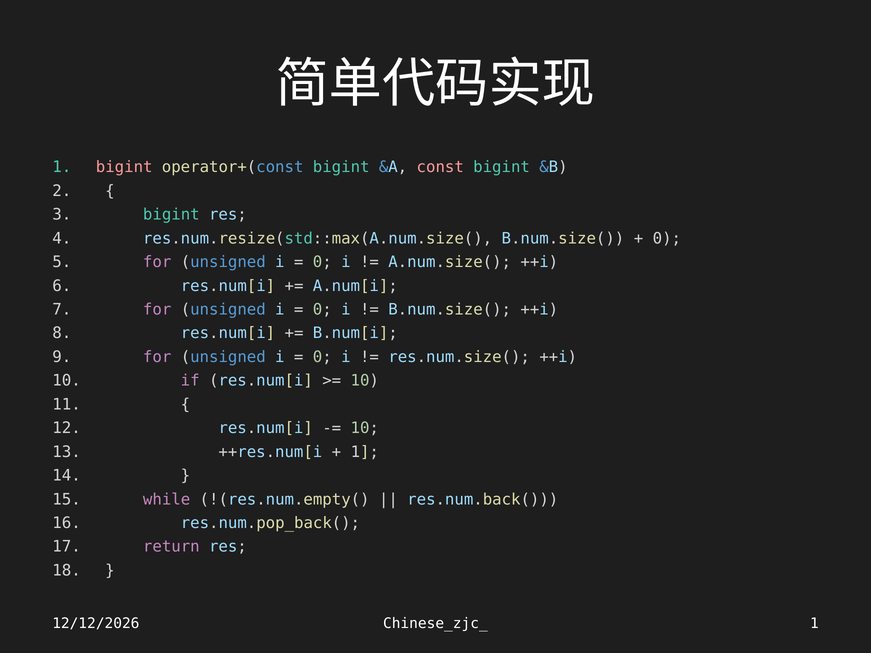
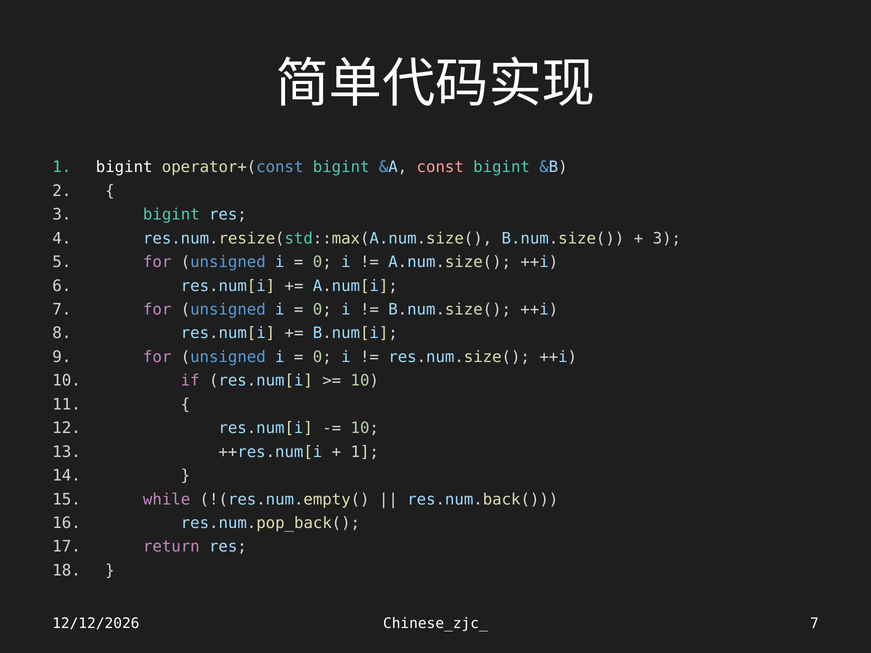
bigint colour: pink -> white (124, 167)
0: 0 -> 3 (667, 239)
Chinese_zjc_ 1: 1 -> 7 (814, 624)
